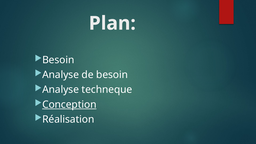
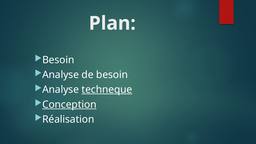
techneque underline: none -> present (107, 90)
